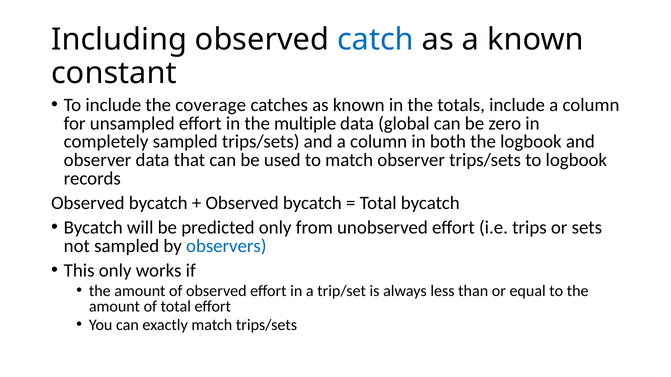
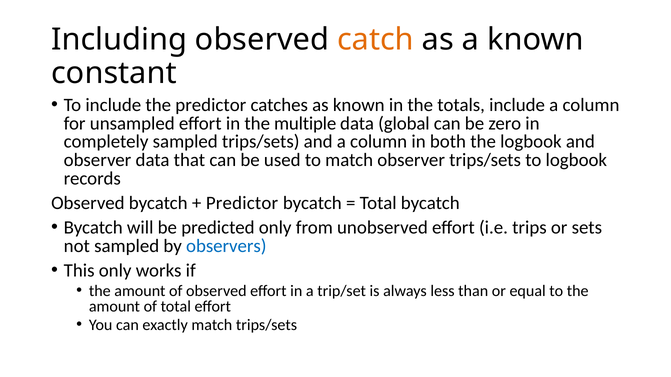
catch colour: blue -> orange (376, 40)
the coverage: coverage -> predictor (211, 105)
Observed: Observed -> Predictor (242, 203)
